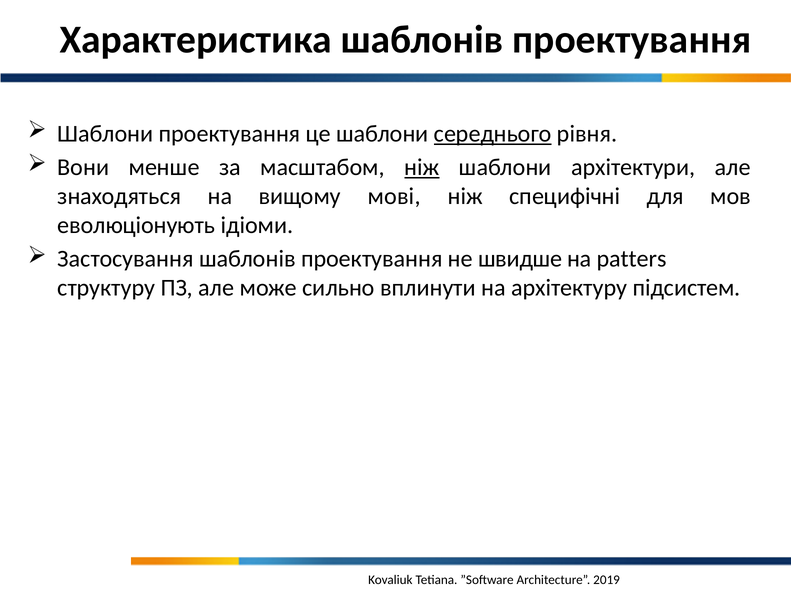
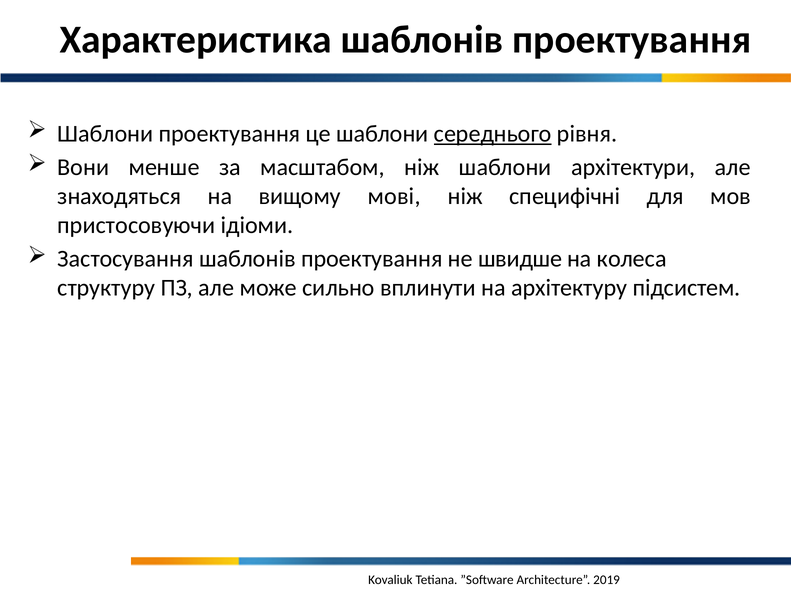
ніж underline: present -> none (422, 168)
еволюціонують: еволюціонують -> пристосовуючи (136, 226)
patters: patters -> колеса (632, 259)
